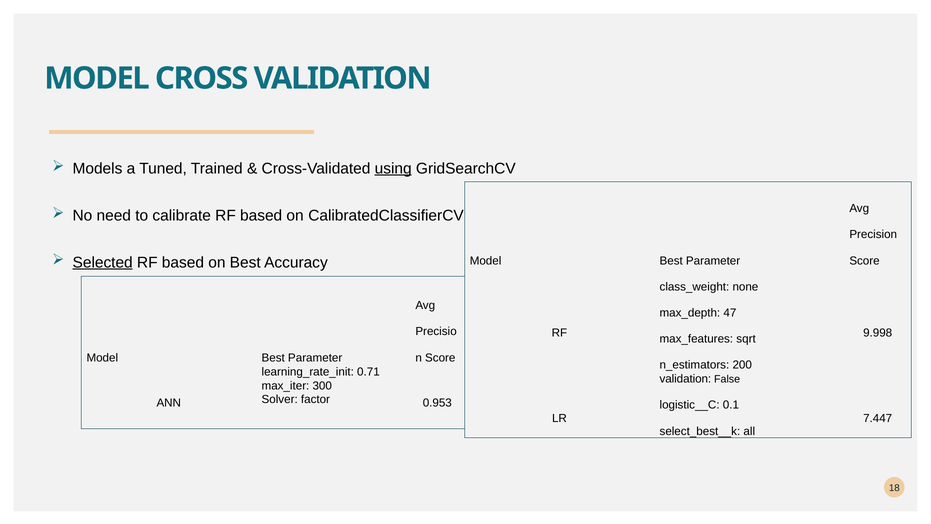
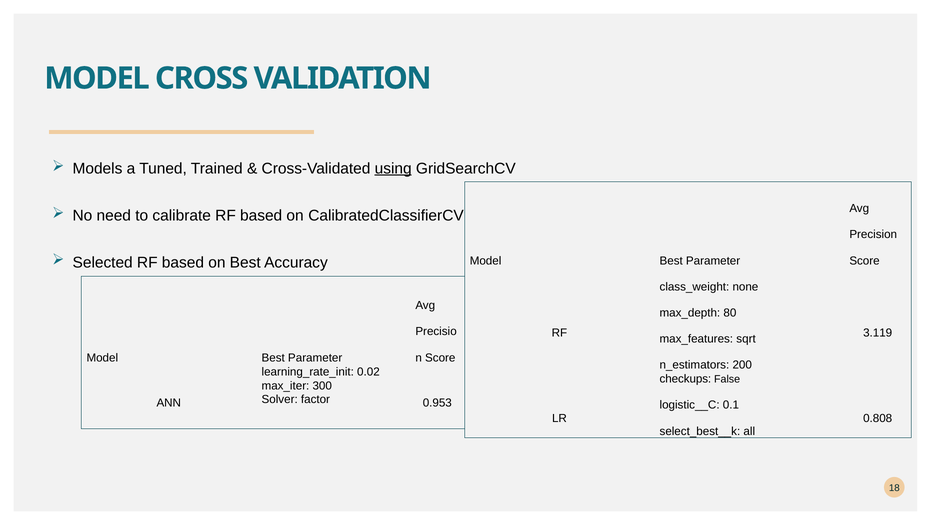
Selected underline: present -> none (103, 262)
47: 47 -> 80 (730, 313)
9.998: 9.998 -> 3.119 (878, 333)
0.71: 0.71 -> 0.02 (368, 371)
validation: validation -> checkups (685, 379)
7.447: 7.447 -> 0.808 (878, 418)
